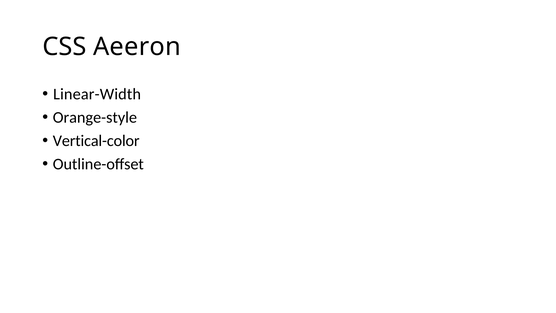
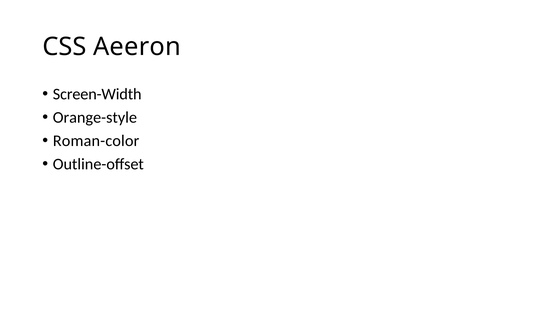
Linear-Width: Linear-Width -> Screen-Width (97, 94)
Vertical-color: Vertical-color -> Roman-color (96, 141)
